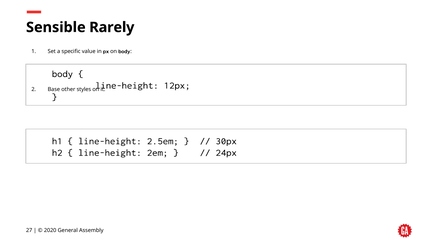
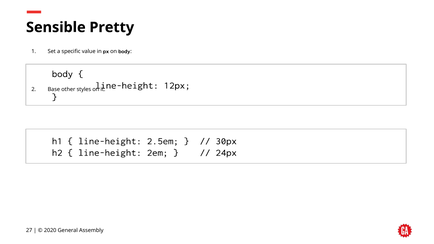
Rarely: Rarely -> Pretty (112, 27)
